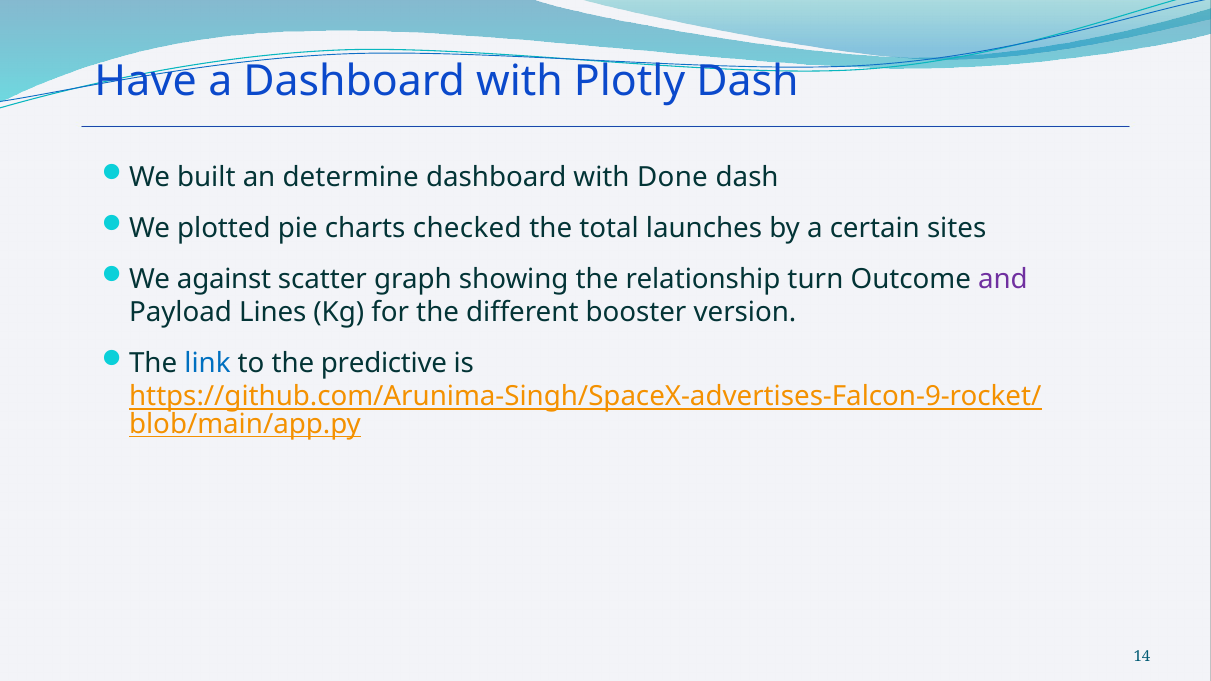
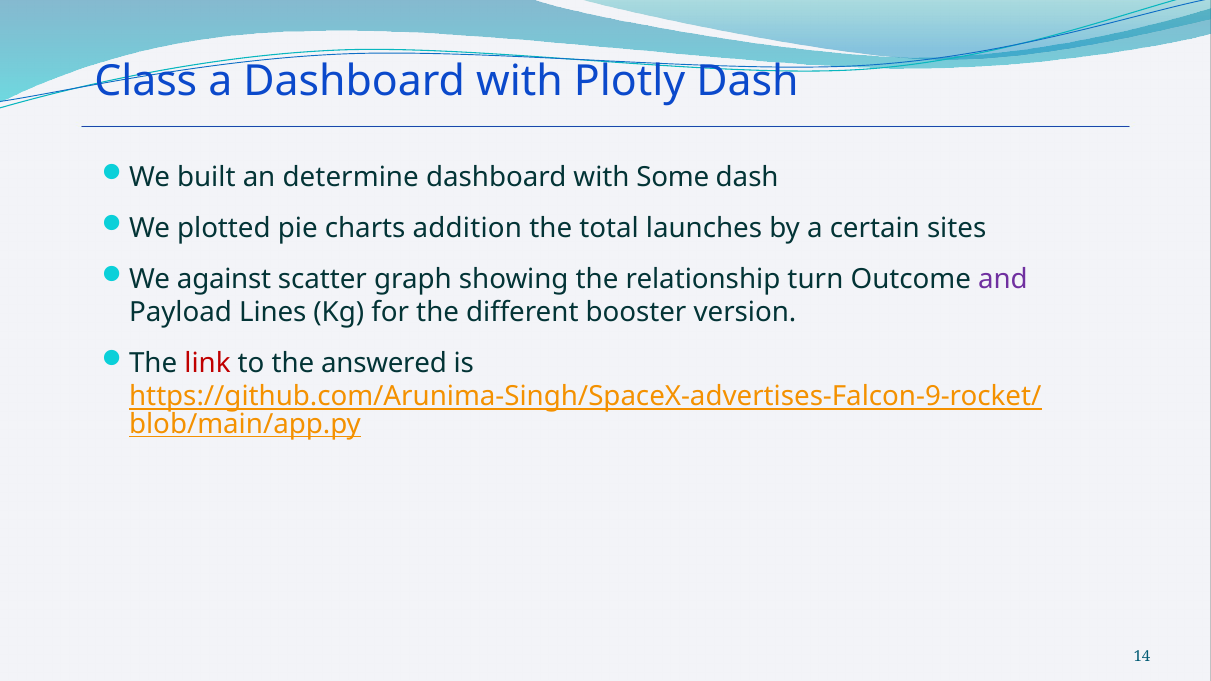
Have: Have -> Class (146, 81)
Done: Done -> Some (673, 177)
checked: checked -> addition (467, 228)
link colour: blue -> red (207, 363)
predictive: predictive -> answered (384, 363)
